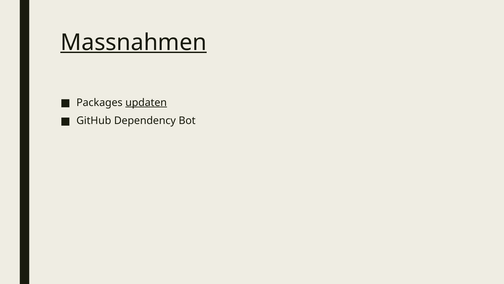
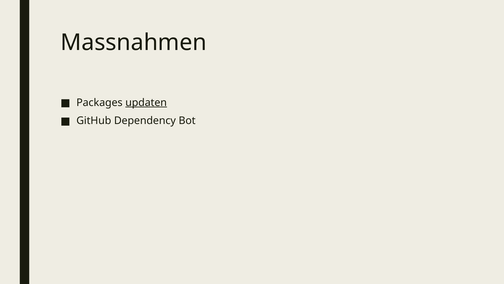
Massnahmen underline: present -> none (134, 42)
